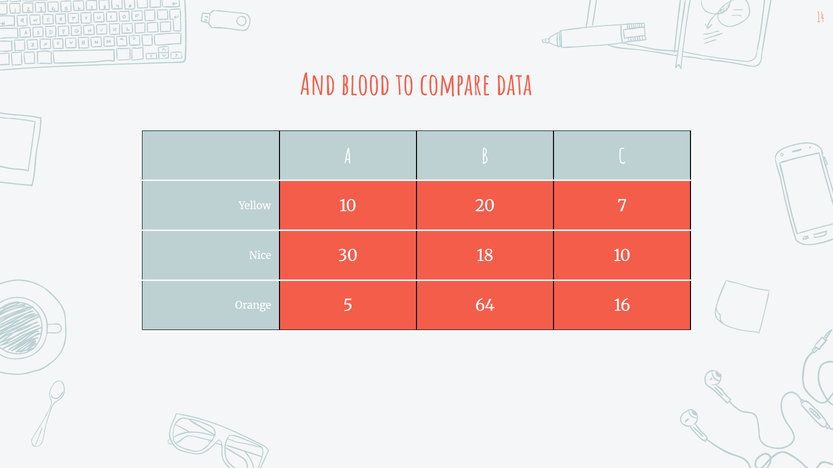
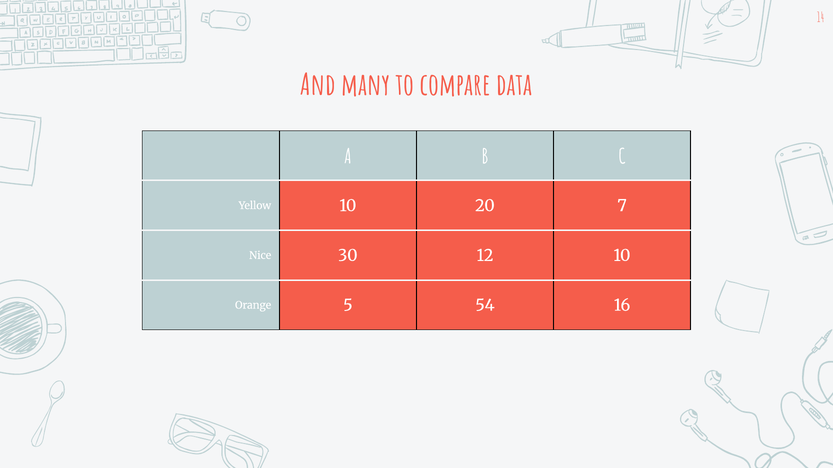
blood: blood -> many (366, 86)
18: 18 -> 12 (485, 256)
64: 64 -> 54 (485, 306)
